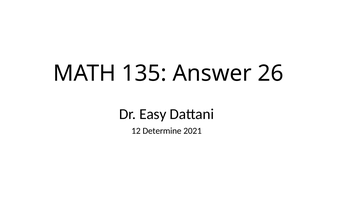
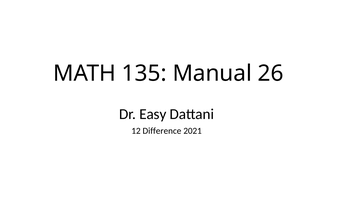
Answer: Answer -> Manual (212, 73)
Determine: Determine -> Difference (162, 131)
